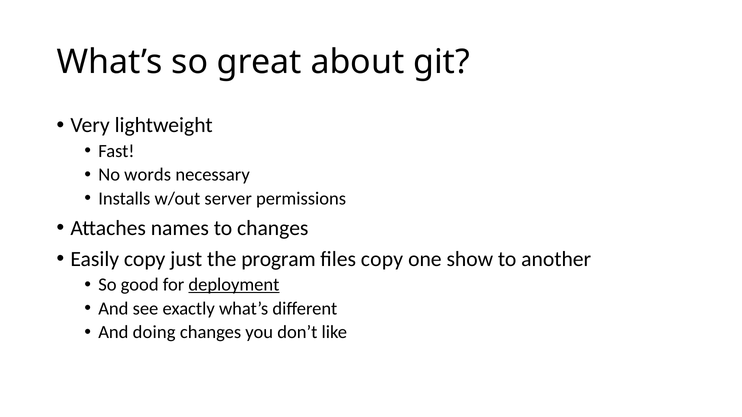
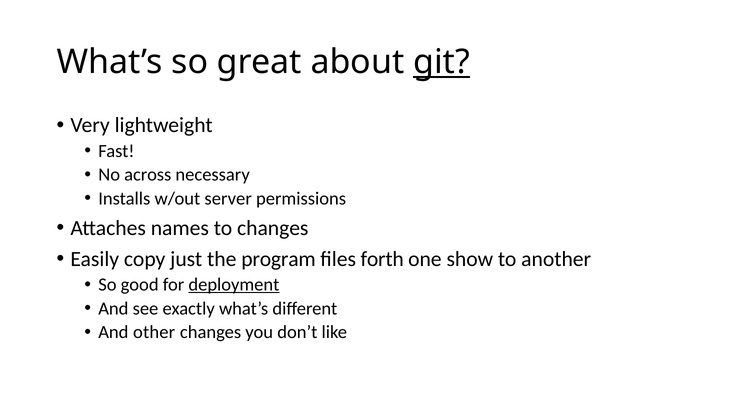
git underline: none -> present (442, 62)
words: words -> across (148, 175)
files copy: copy -> forth (382, 259)
doing: doing -> other (154, 333)
